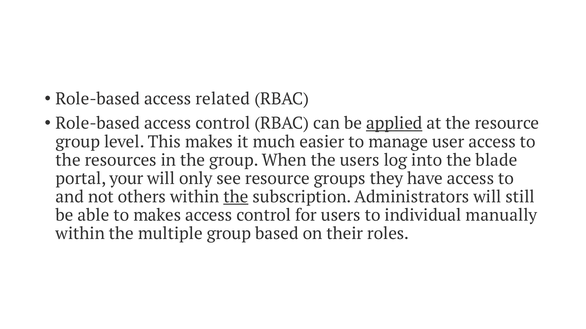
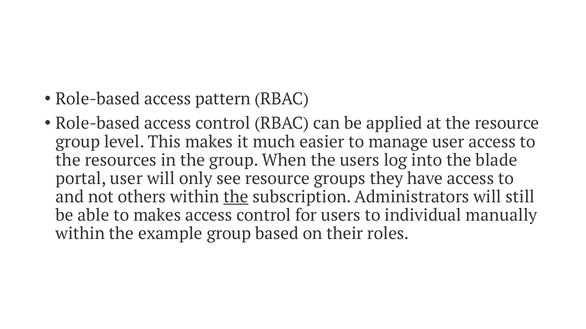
related: related -> pattern (223, 99)
applied underline: present -> none (394, 124)
portal your: your -> user (126, 179)
multiple: multiple -> example (170, 234)
